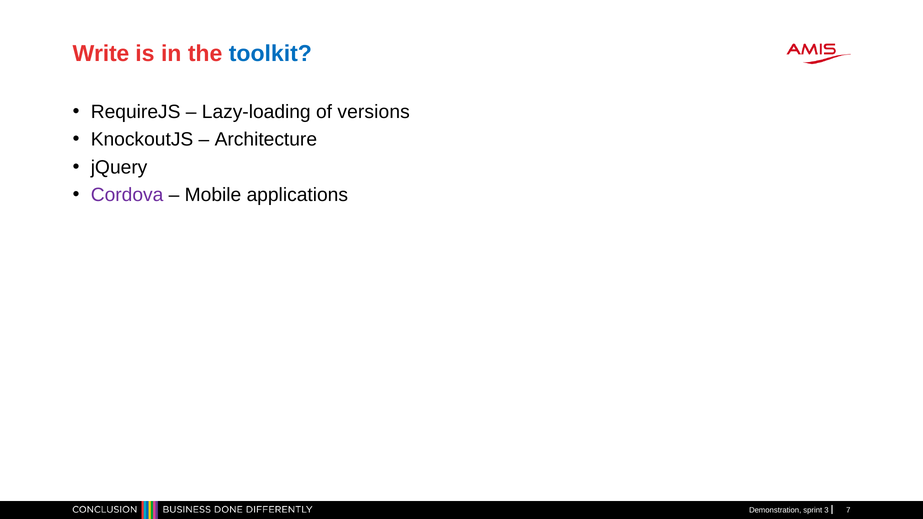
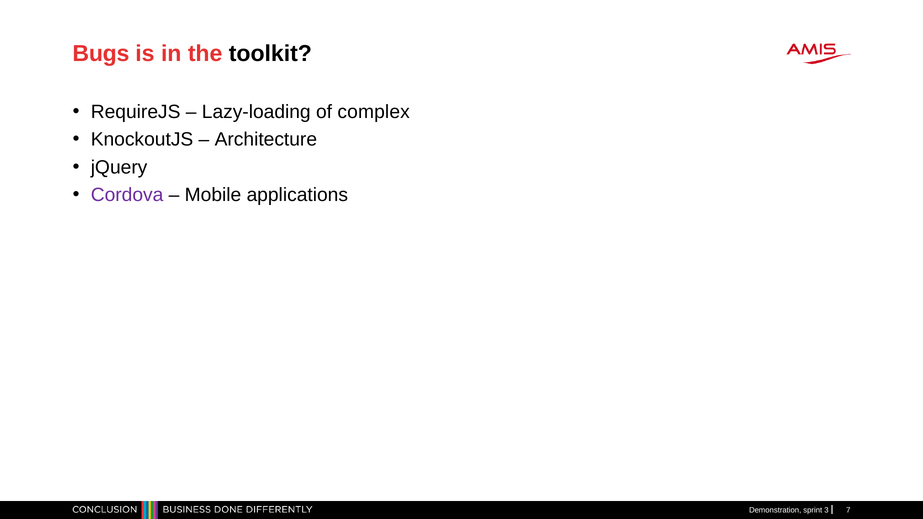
Write: Write -> Bugs (101, 54)
toolkit colour: blue -> black (270, 54)
versions: versions -> complex (374, 112)
